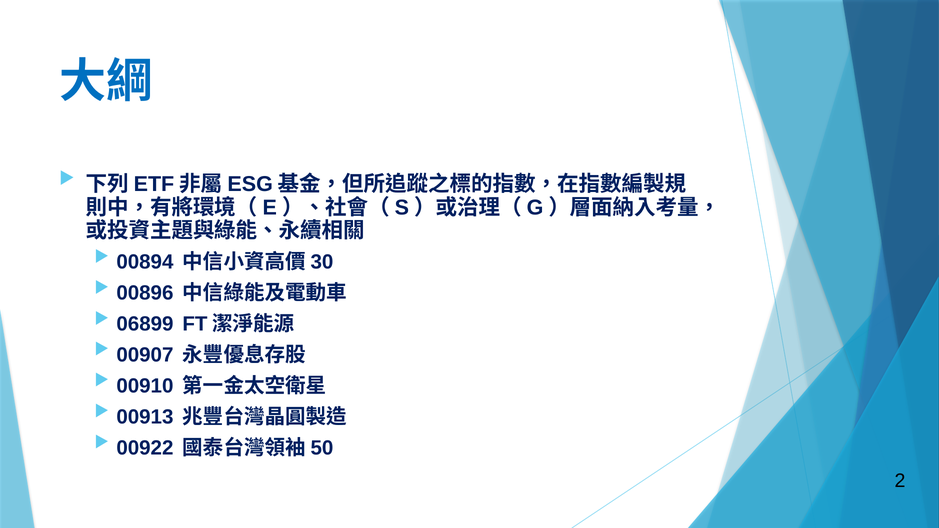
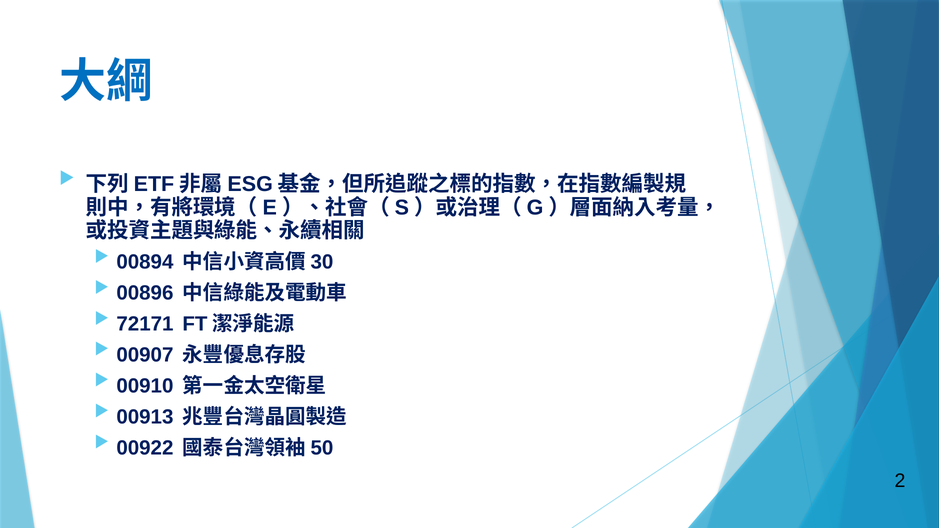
06899: 06899 -> 72171 (145, 324)
